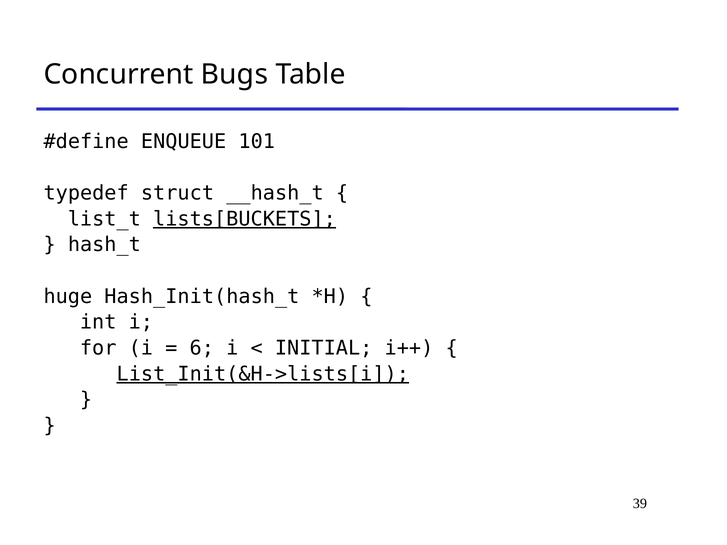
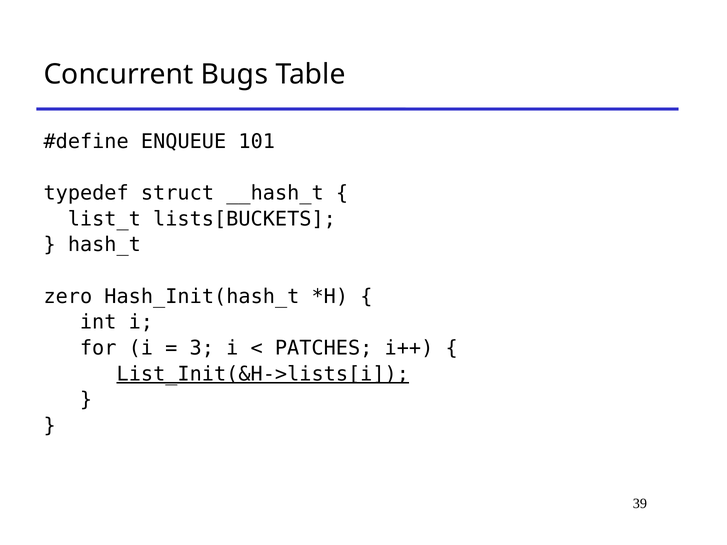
lists[BUCKETS underline: present -> none (245, 219)
huge: huge -> zero (68, 297)
6: 6 -> 3 (202, 348)
INITIAL: INITIAL -> PATCHES (324, 348)
